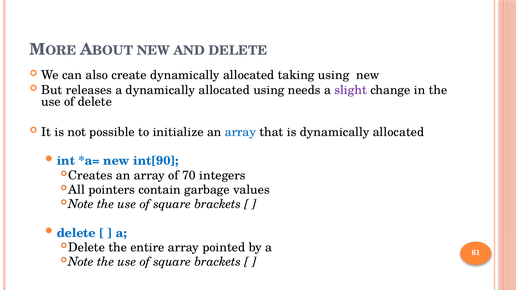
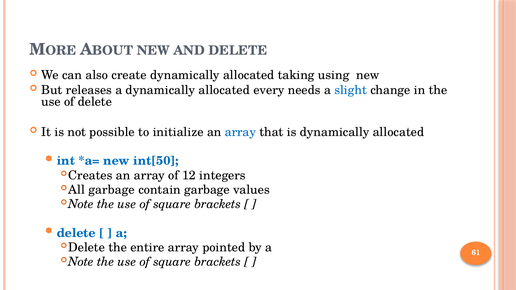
allocated using: using -> every (269, 90)
slight colour: purple -> blue (351, 90)
int[90: int[90 -> int[50 (156, 161)
70: 70 -> 12 (189, 175)
pointers: pointers -> garbage (112, 190)
